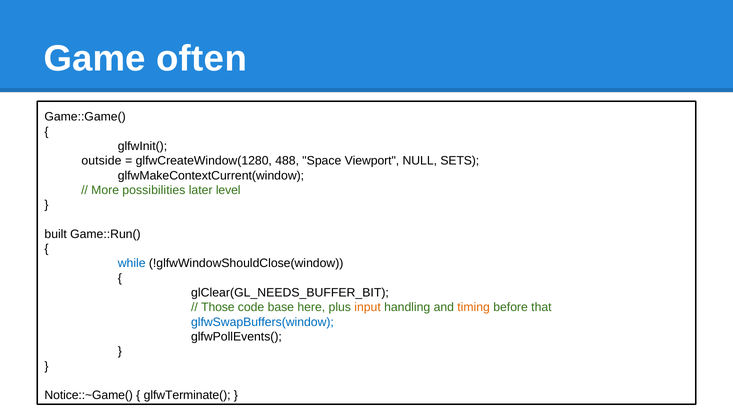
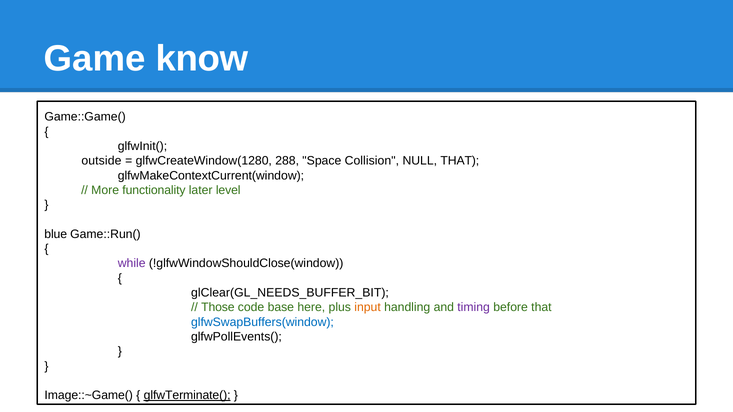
often: often -> know (202, 58)
488: 488 -> 288 (287, 161)
Viewport: Viewport -> Collision (372, 161)
NULL SETS: SETS -> THAT (460, 161)
possibilities: possibilities -> functionality (154, 190)
built: built -> blue (56, 234)
while colour: blue -> purple (132, 264)
timing colour: orange -> purple (474, 308)
Notice::~Game(: Notice::~Game( -> Image::~Game( (89, 396)
glfwTerminate( underline: none -> present (187, 396)
